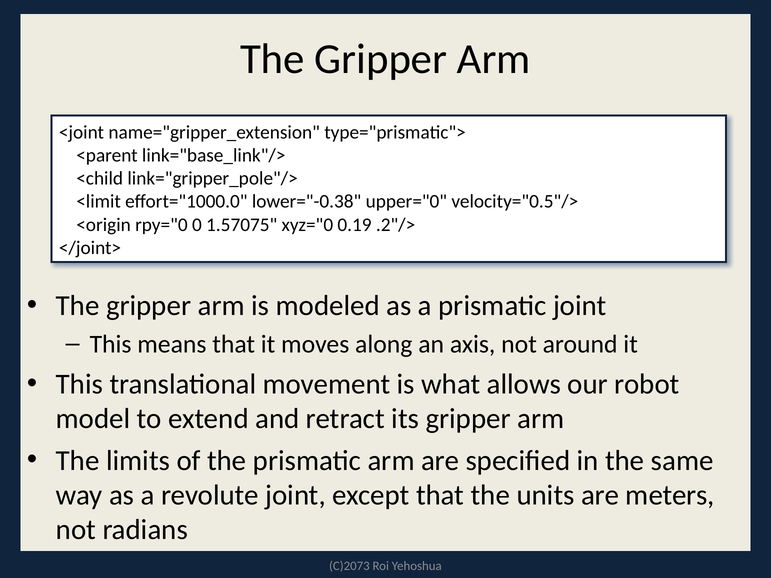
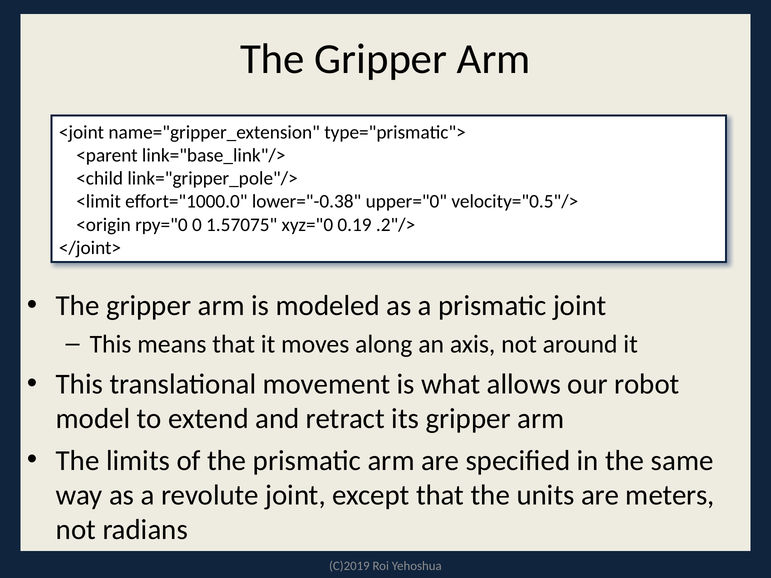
C)2073: C)2073 -> C)2019 (349, 566)
